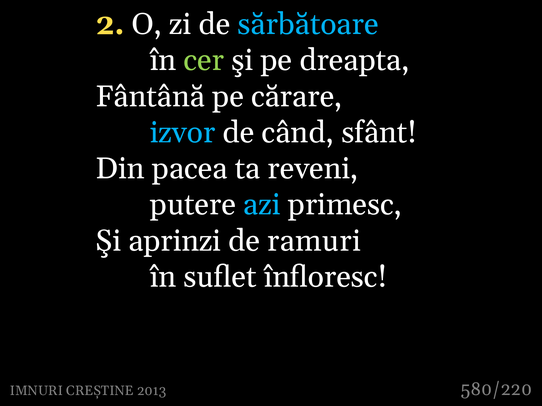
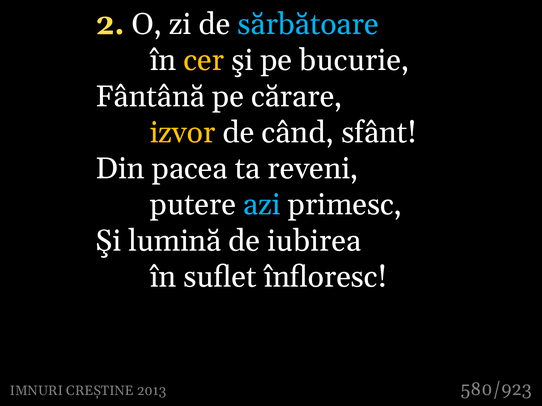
cer colour: light green -> yellow (204, 60)
dreapta: dreapta -> bucurie (354, 60)
izvor colour: light blue -> yellow (183, 133)
aprinzi: aprinzi -> lumină (175, 241)
ramuri: ramuri -> iubirea (314, 241)
580/220: 580/220 -> 580/923 (496, 390)
